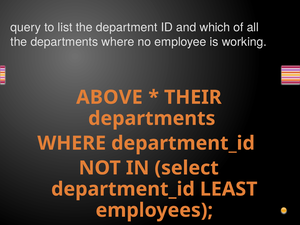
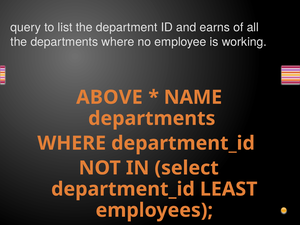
which: which -> earns (215, 27)
THEIR: THEIR -> NAME (193, 97)
